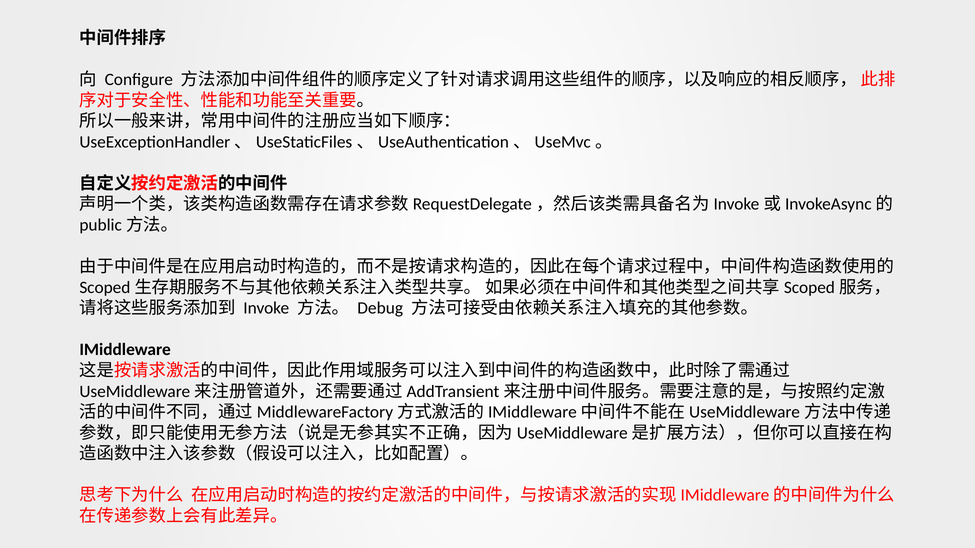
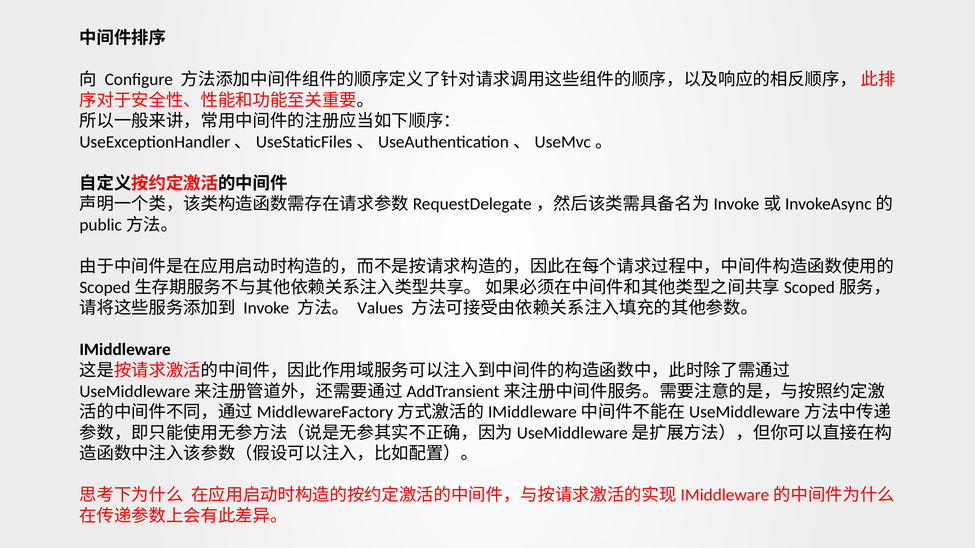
Debug: Debug -> Values (380, 308)
